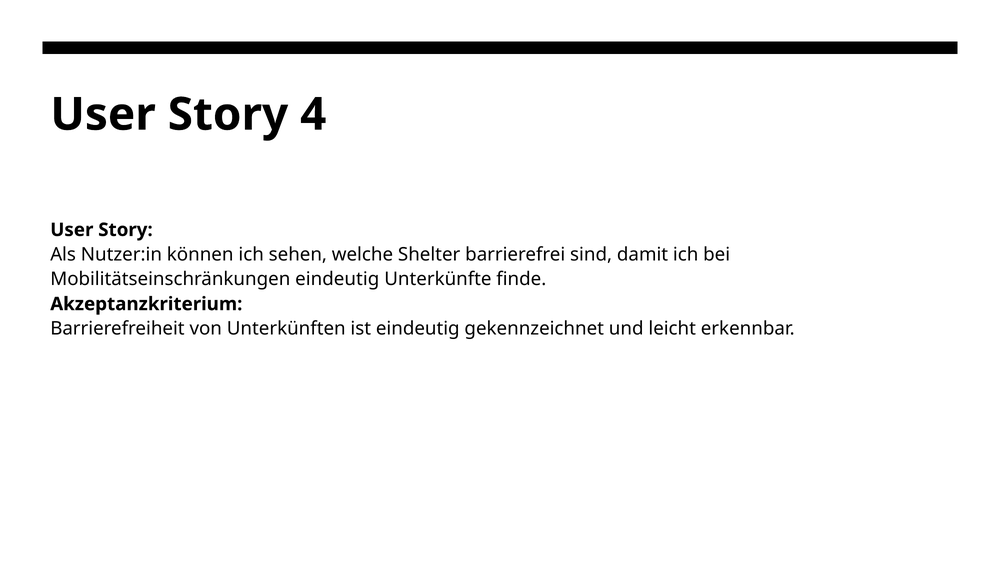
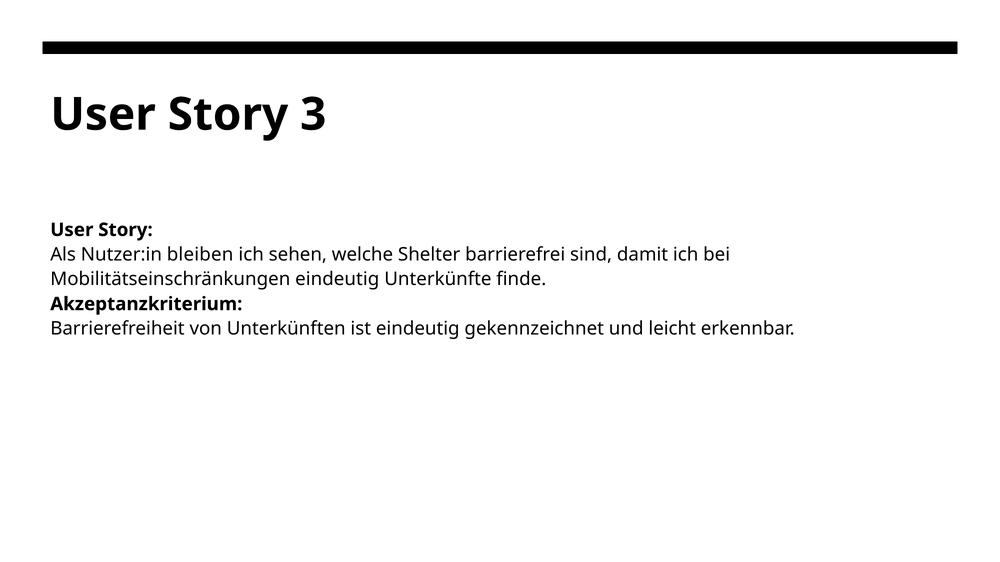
4: 4 -> 3 (313, 115)
können: können -> bleiben (200, 255)
